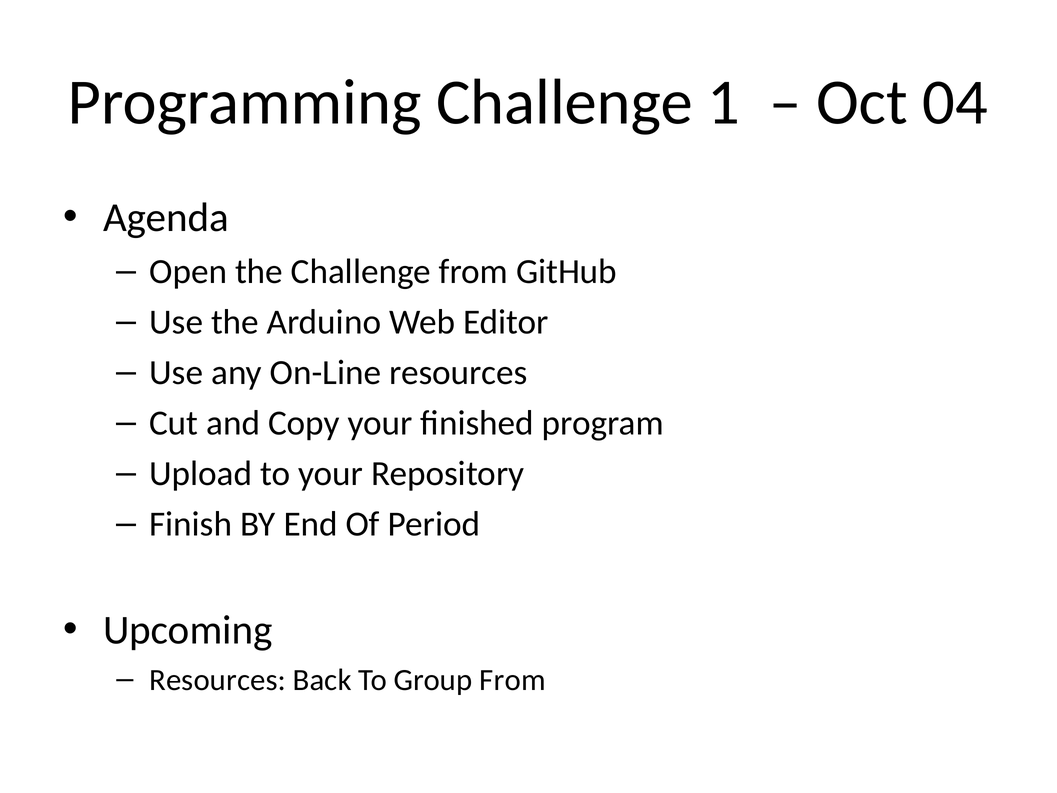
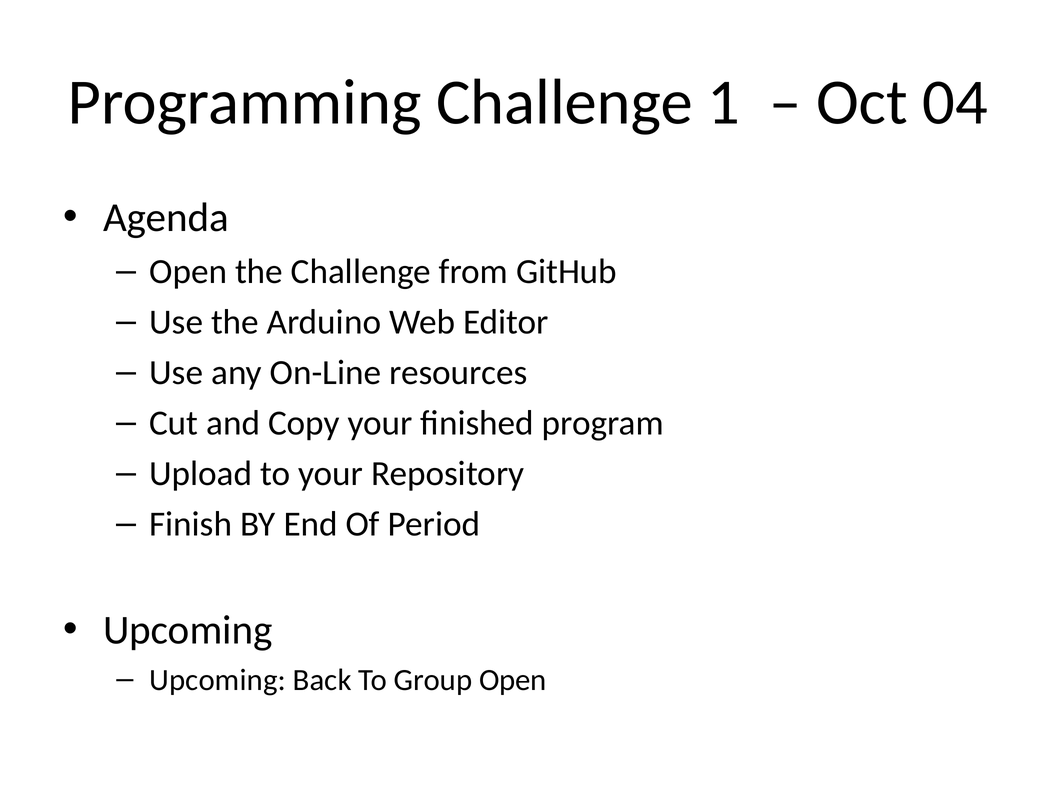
Resources: Resources -> Upcoming (218, 680)
Group From: From -> Open (513, 680)
